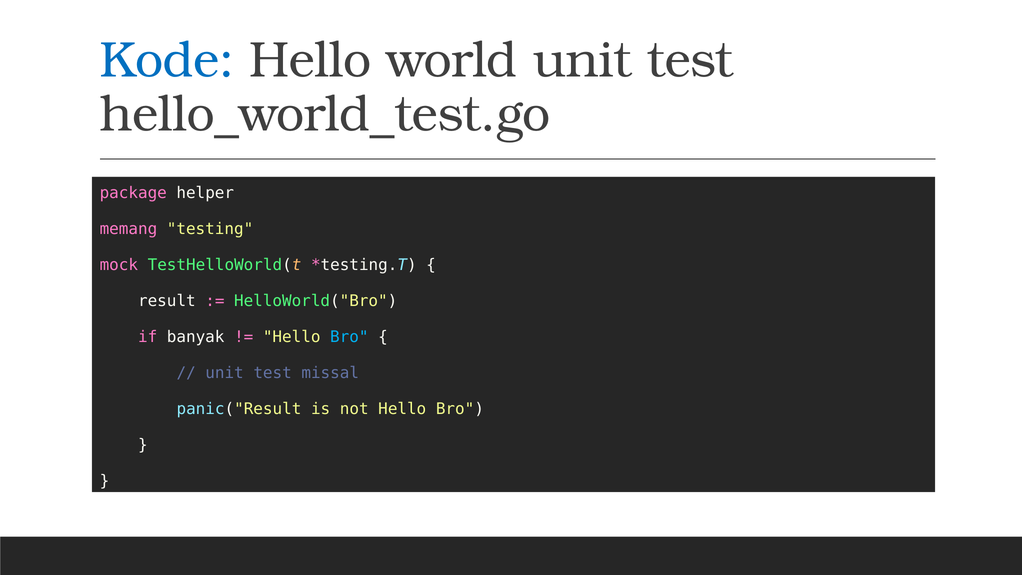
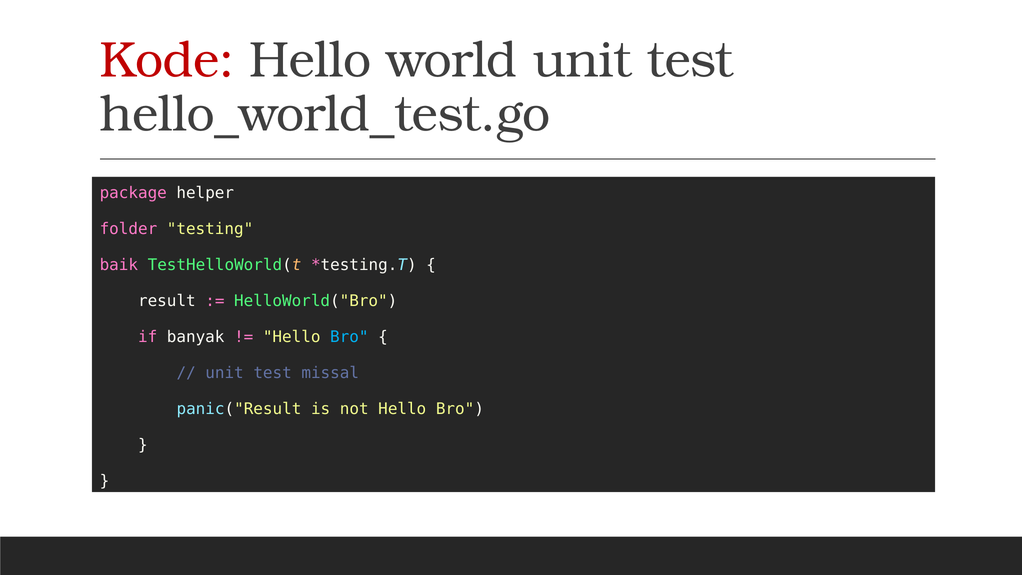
Kode colour: blue -> red (167, 60)
memang: memang -> folder (128, 229)
mock: mock -> baik (119, 265)
